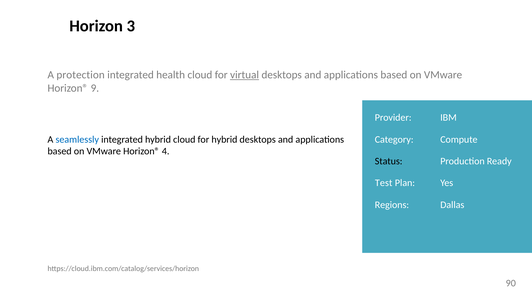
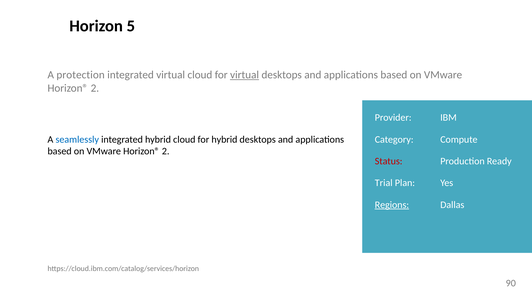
3: 3 -> 5 (131, 26)
integrated health: health -> virtual (171, 75)
9: 9 -> 2 (95, 88)
4: 4 -> 2 (166, 151)
Status colour: black -> red (389, 161)
Test: Test -> Trial (384, 183)
Regions underline: none -> present (392, 205)
